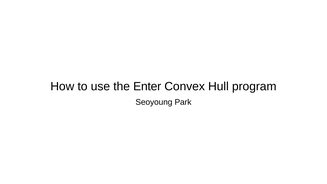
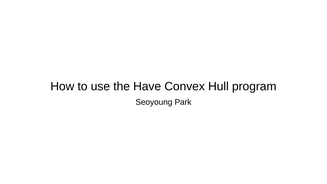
Enter: Enter -> Have (147, 86)
